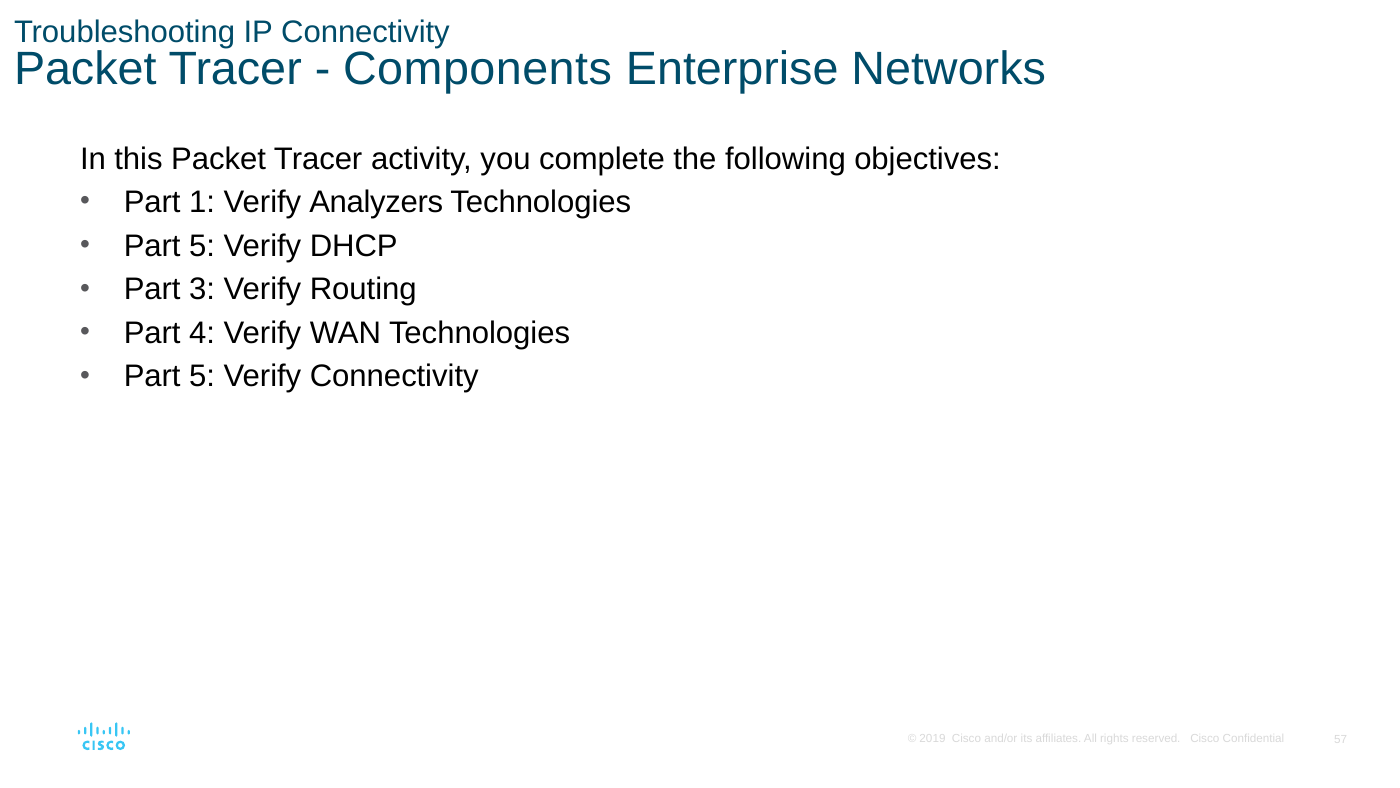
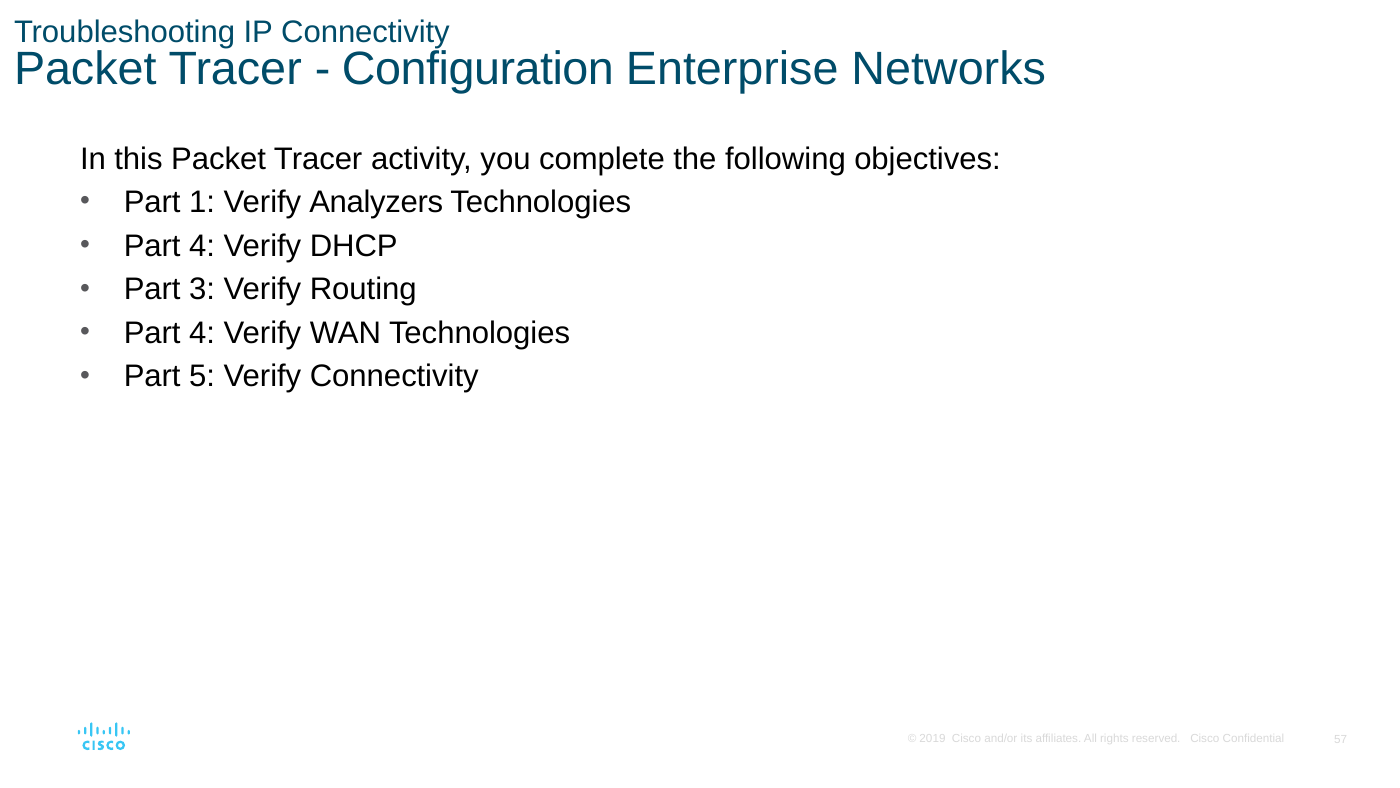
Components: Components -> Configuration (478, 69)
5: 5 -> 4 (202, 246)
